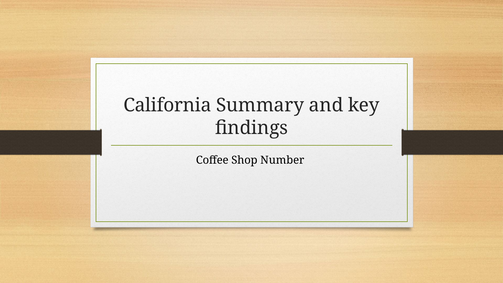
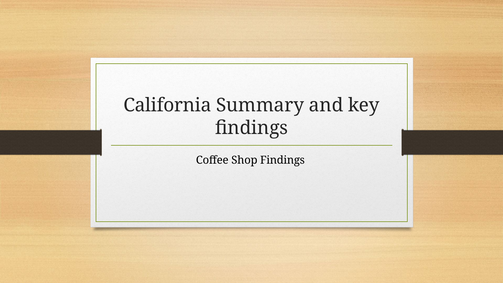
Shop Number: Number -> Findings (282, 160)
